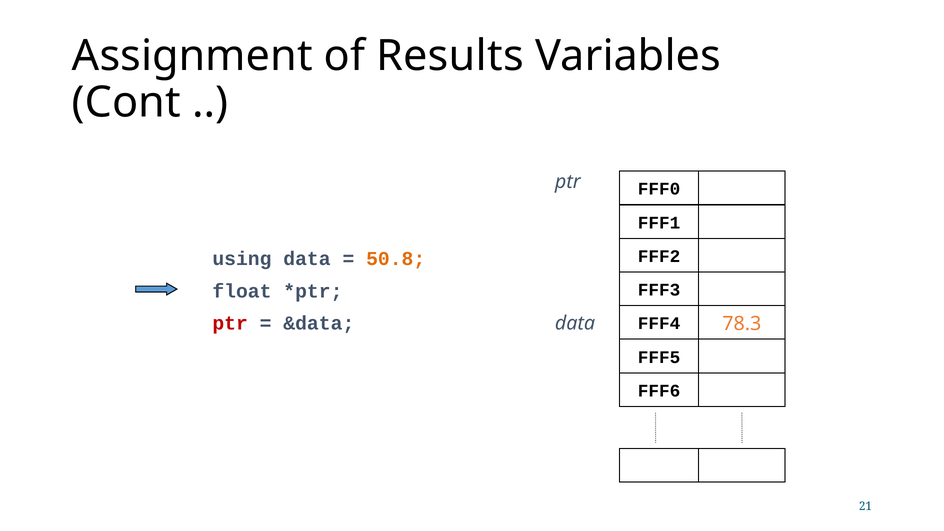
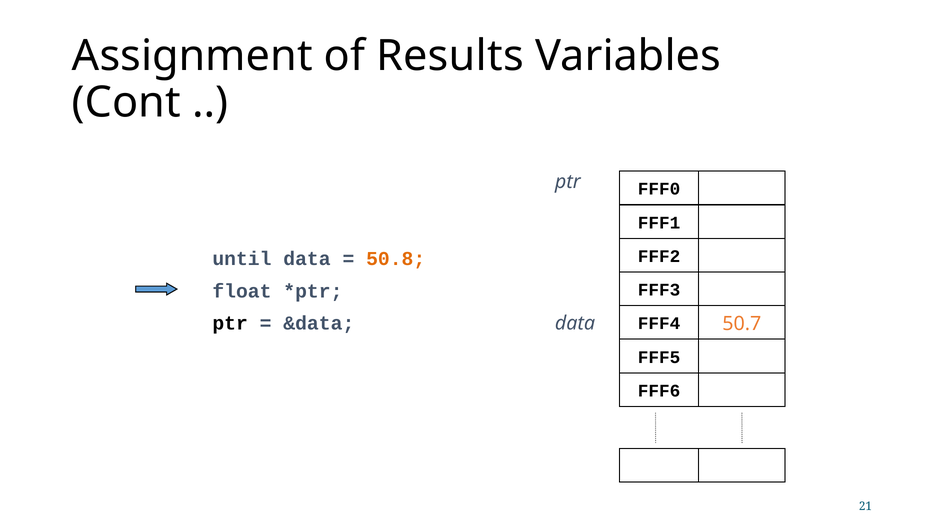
using: using -> until (242, 259)
ptr colour: red -> black (230, 323)
78.3: 78.3 -> 50.7 (742, 324)
